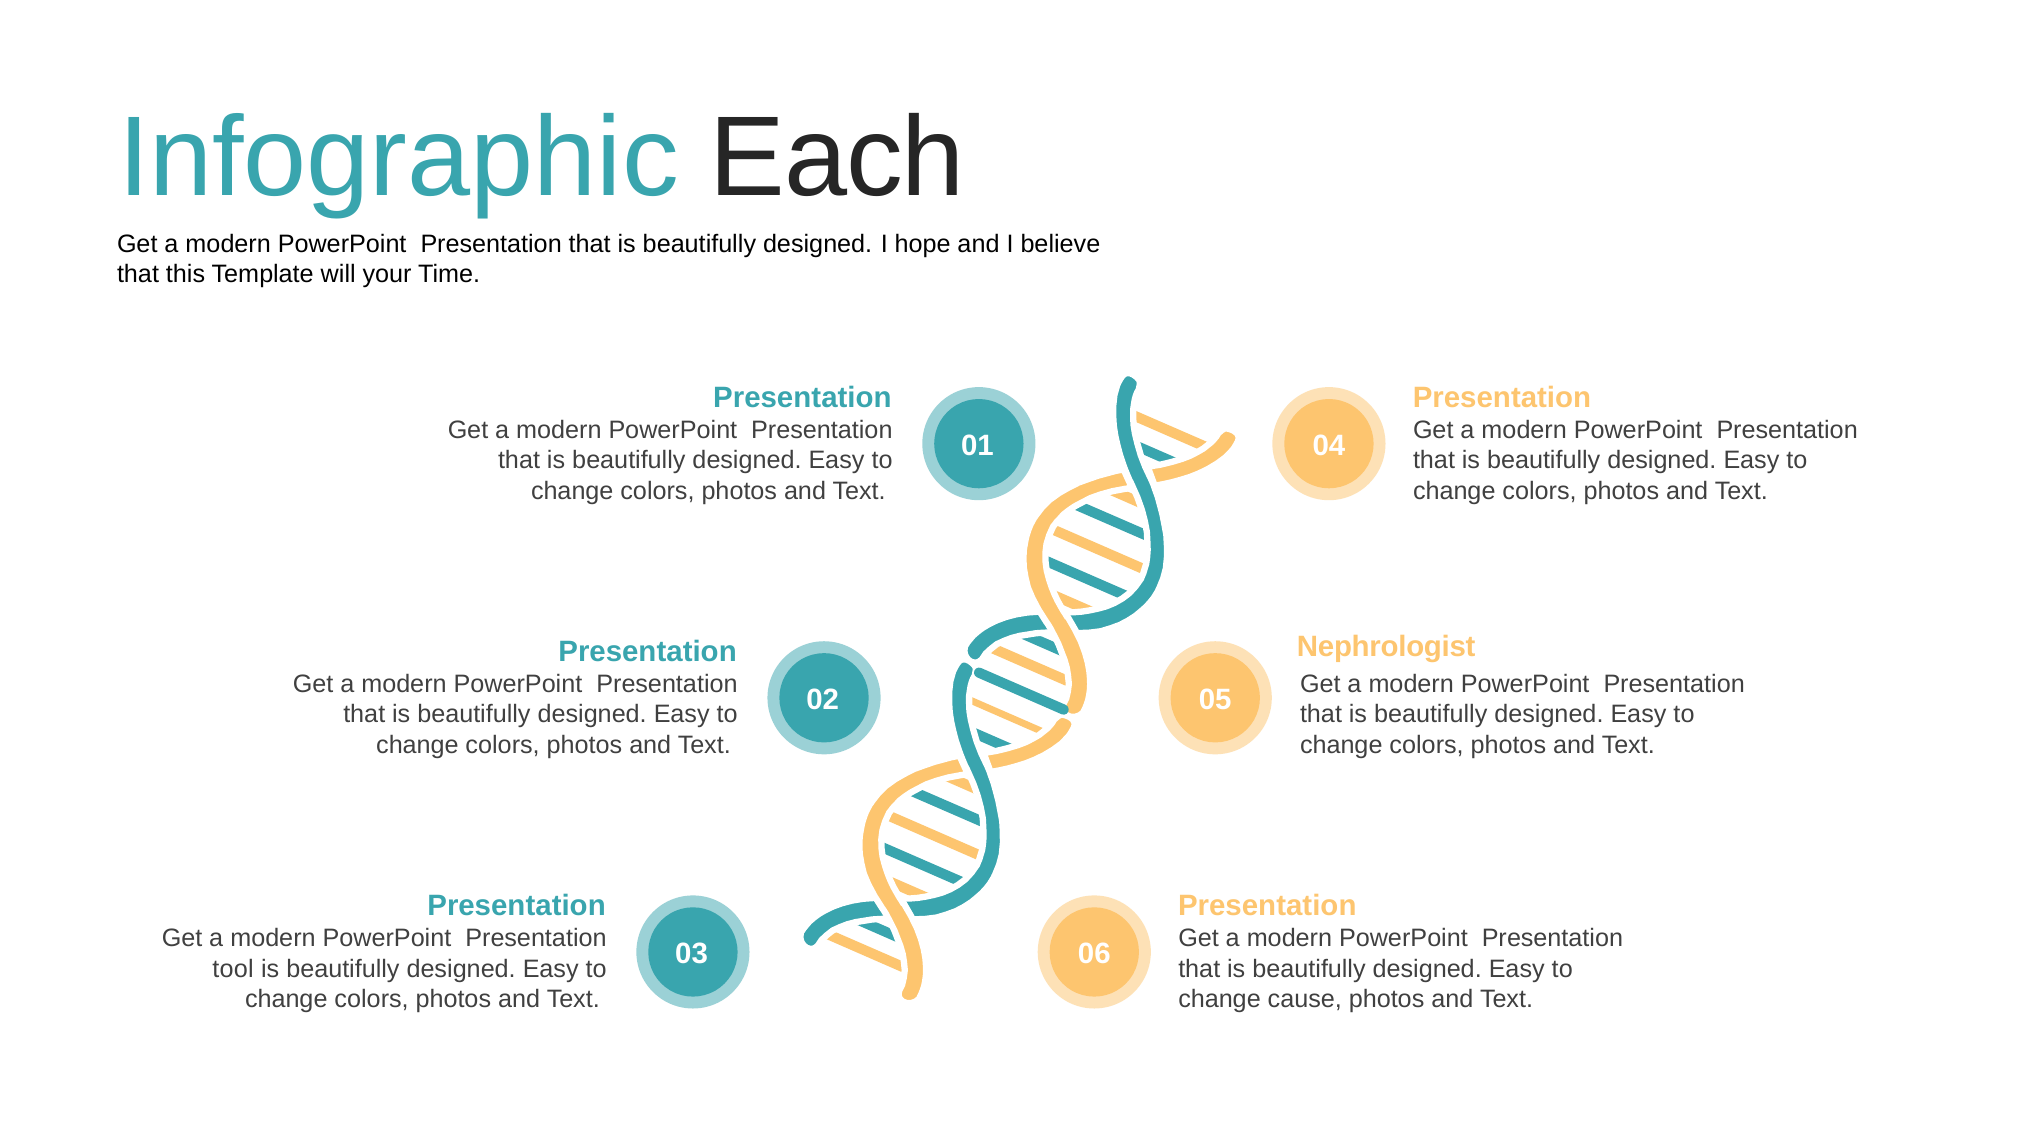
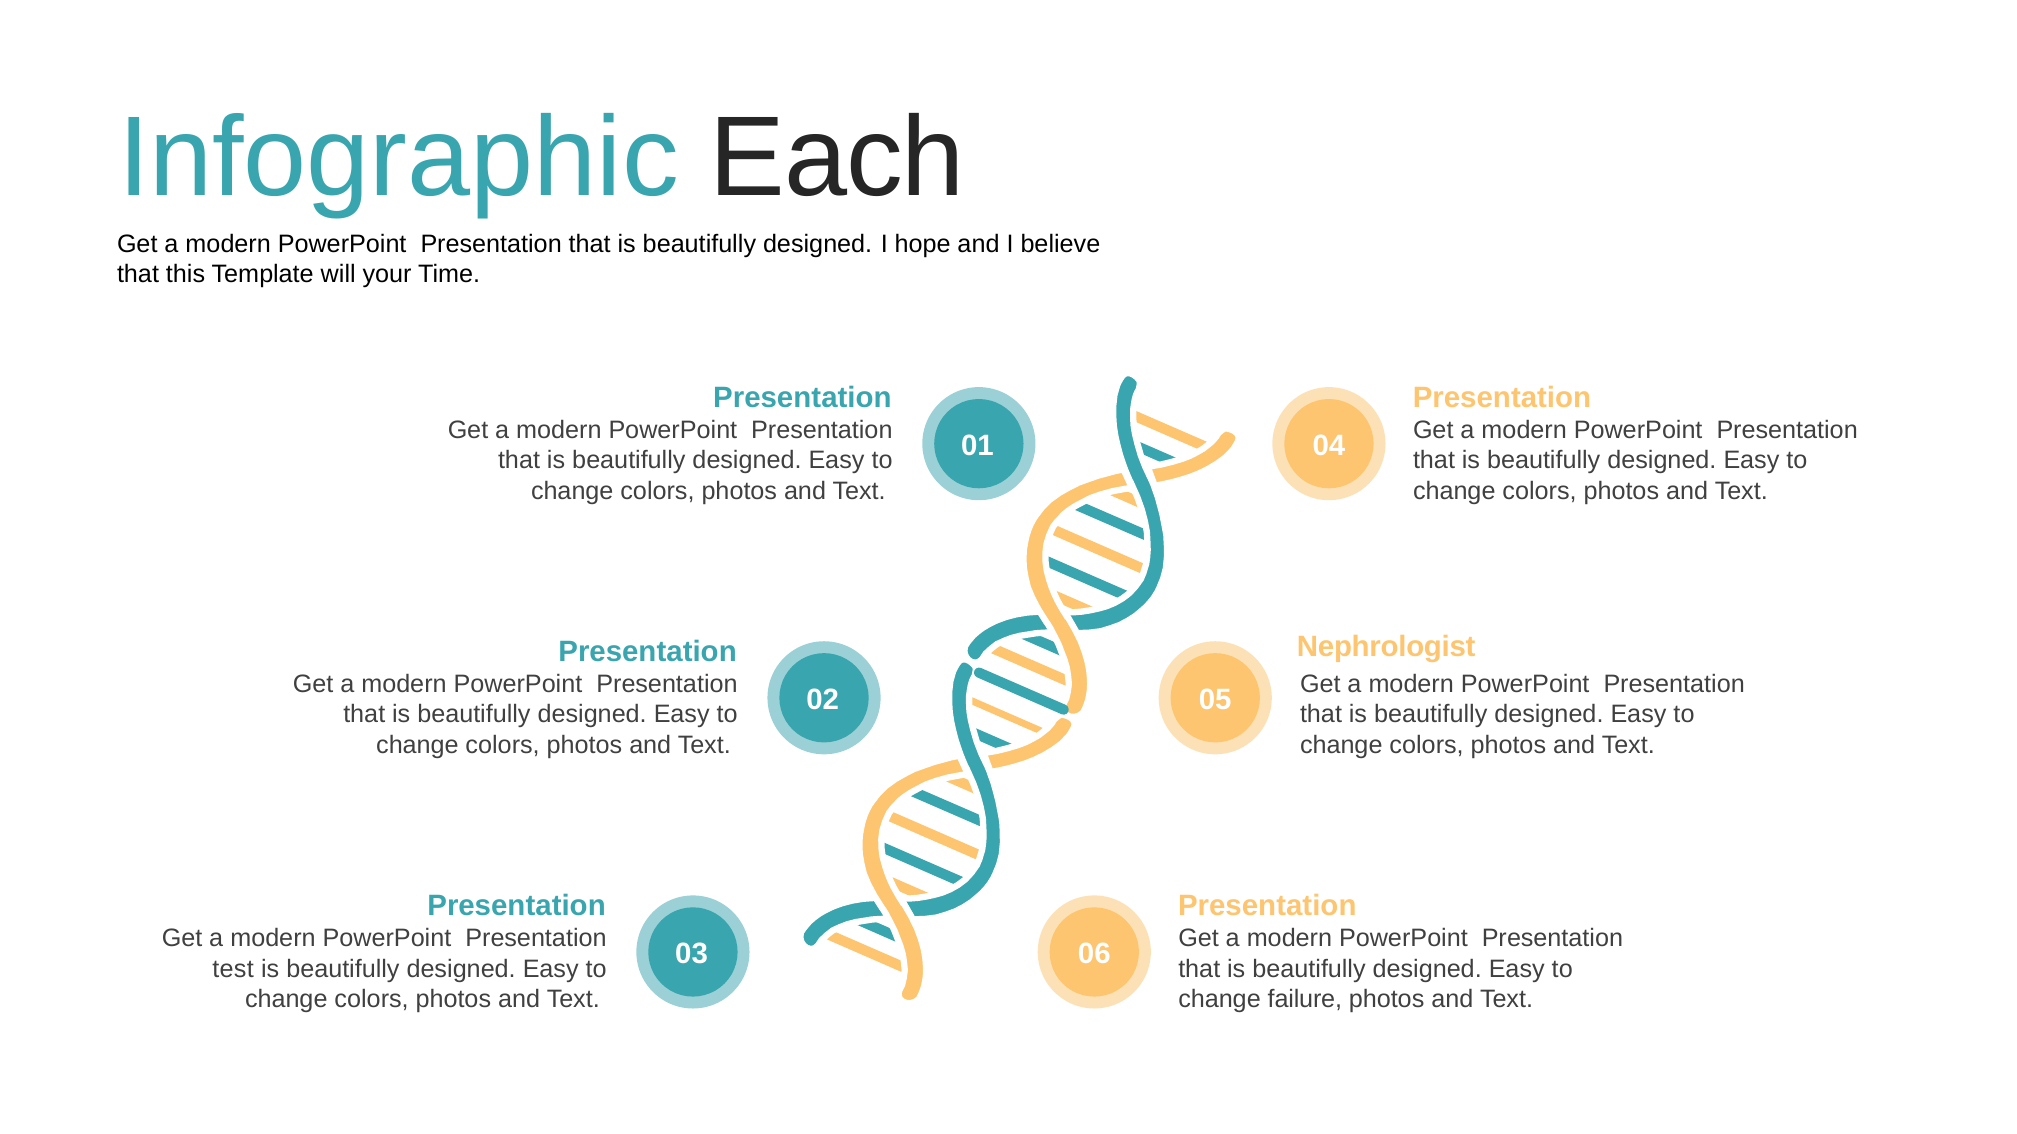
tool: tool -> test (233, 969)
cause: cause -> failure (1305, 1000)
